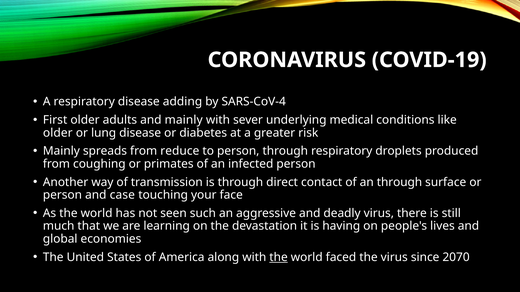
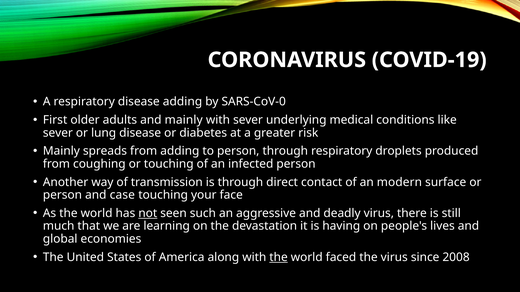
SARS-CoV-4: SARS-CoV-4 -> SARS-CoV-0 (254, 102)
older: older -> sever (58, 133)
from reduce: reduce -> adding (180, 151)
or primates: primates -> touching (169, 164)
an through: through -> modern (399, 182)
not underline: none -> present (148, 214)
2070: 2070 -> 2008 (456, 258)
